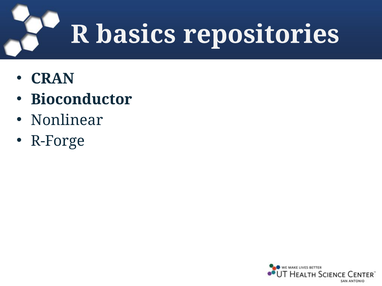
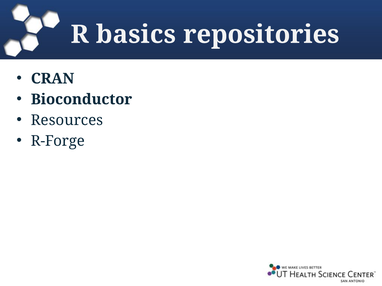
Nonlinear: Nonlinear -> Resources (67, 120)
